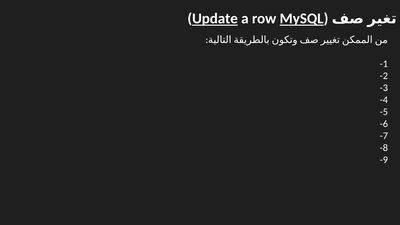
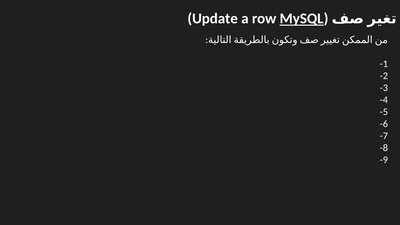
Update underline: present -> none (215, 19)
